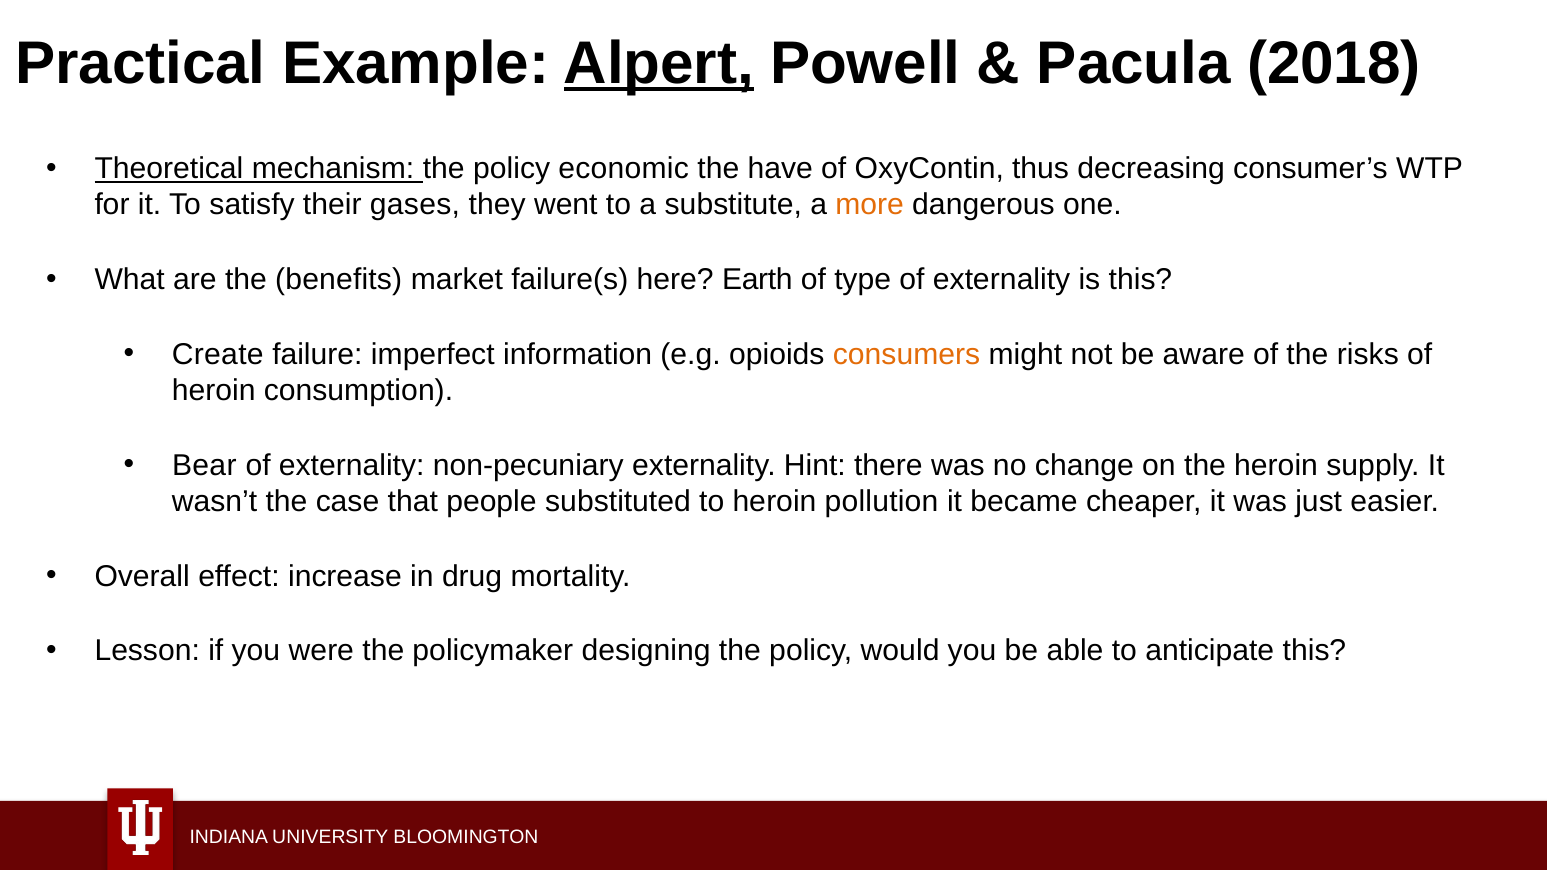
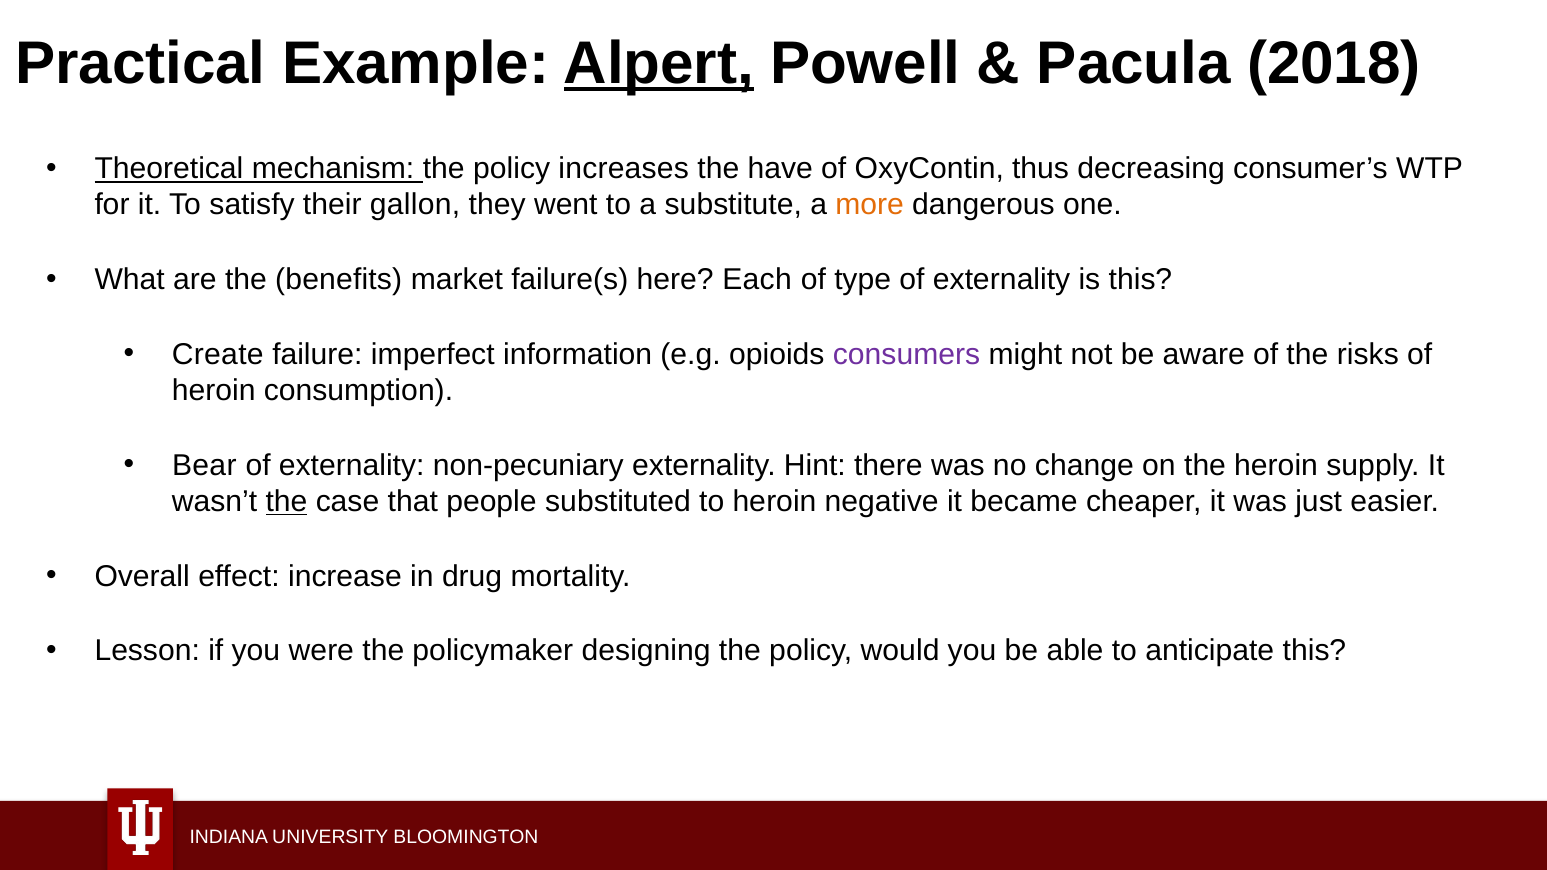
economic: economic -> increases (624, 169)
gases: gases -> gallon (415, 205)
Earth: Earth -> Each (757, 280)
consumers colour: orange -> purple (907, 355)
the underline: none -> present (286, 502)
pollution: pollution -> negative (882, 502)
